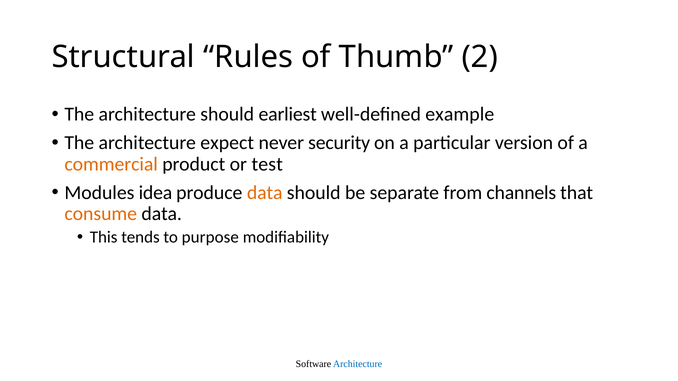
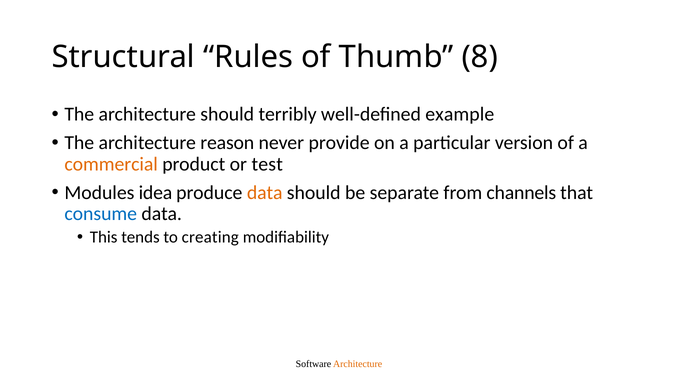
2: 2 -> 8 (480, 57)
earliest: earliest -> terribly (288, 115)
expect: expect -> reason (227, 143)
security: security -> provide (339, 143)
consume colour: orange -> blue (101, 214)
purpose: purpose -> creating (210, 237)
Architecture colour: blue -> orange (358, 364)
